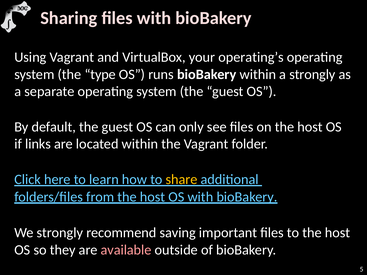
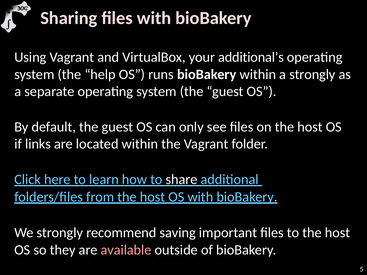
operating’s: operating’s -> additional’s (251, 57)
type: type -> help (100, 74)
share colour: yellow -> white (182, 180)
